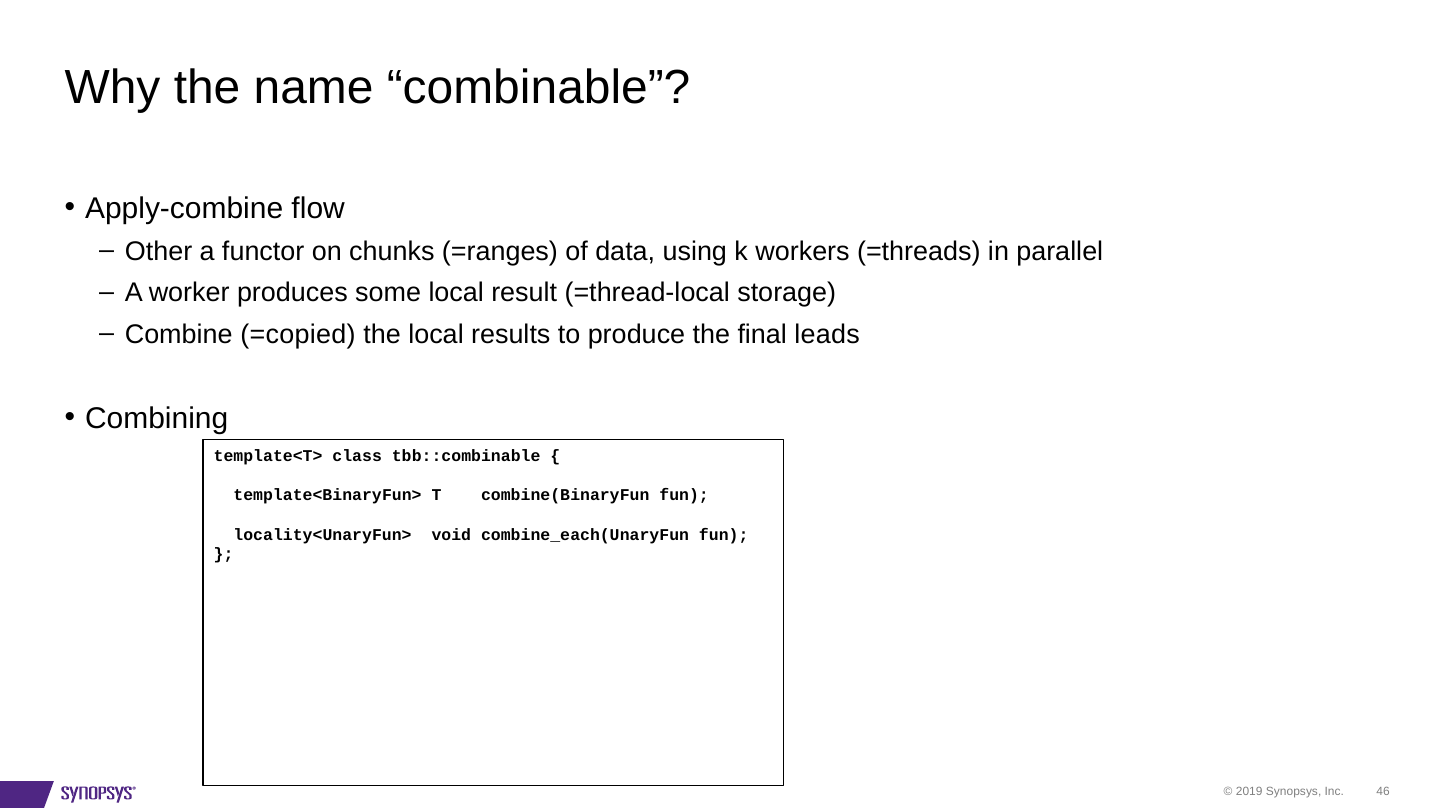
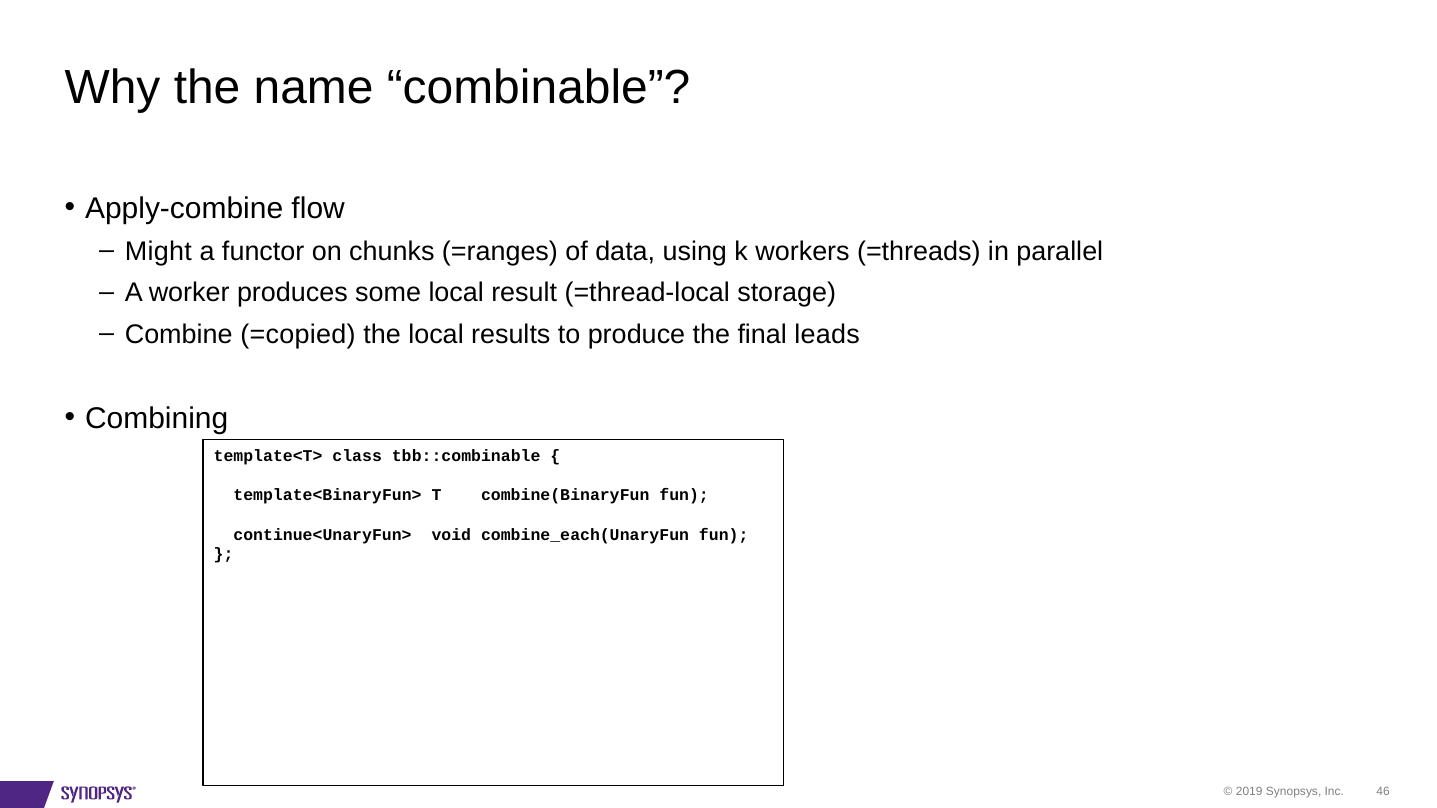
Other: Other -> Might (158, 252)
locality<UnaryFun>: locality<UnaryFun> -> continue<UnaryFun> (323, 535)
